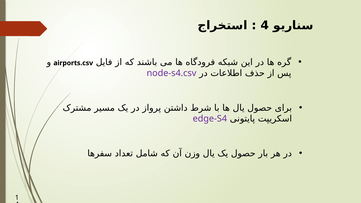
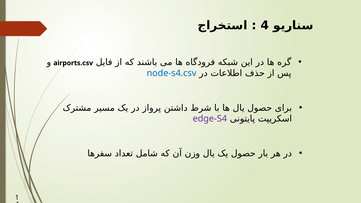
node-s4.csv colour: purple -> blue (172, 73)
